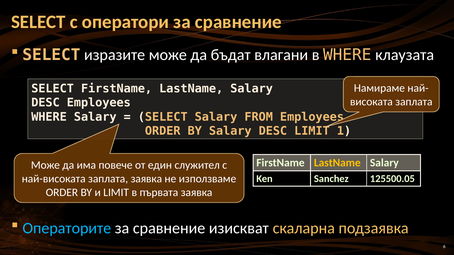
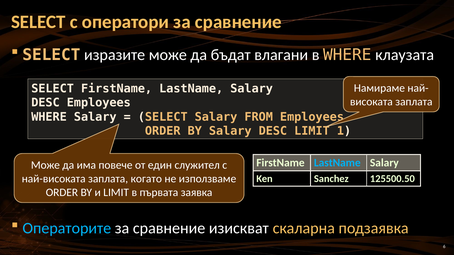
LastName colour: yellow -> light blue (337, 163)
заплата заявка: заявка -> когато (146, 179)
125500.05: 125500.05 -> 125500.50 (392, 179)
